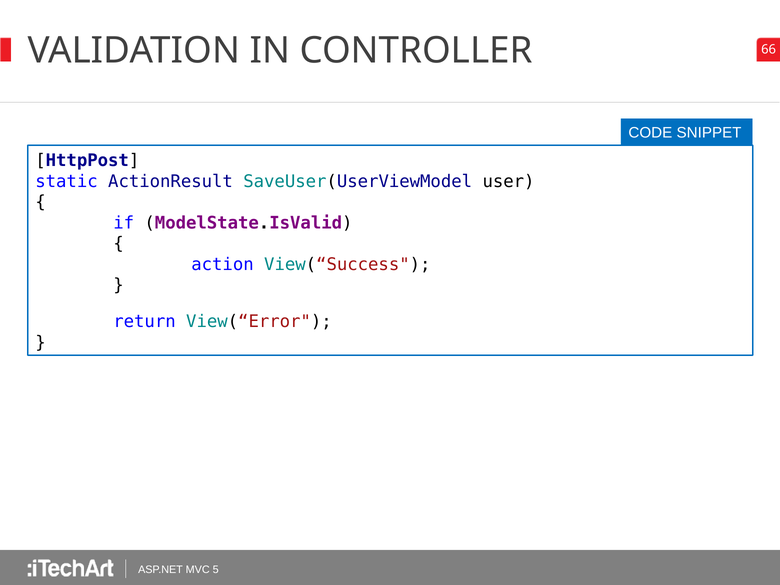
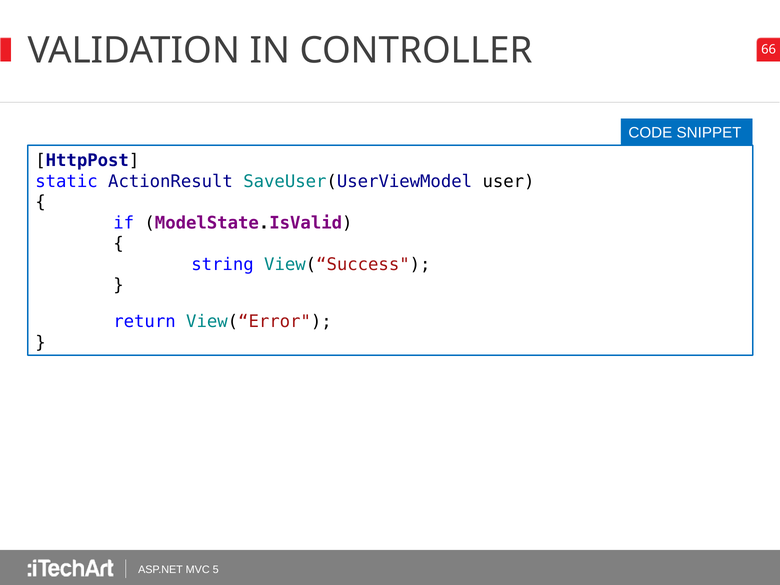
action: action -> string (222, 264)
